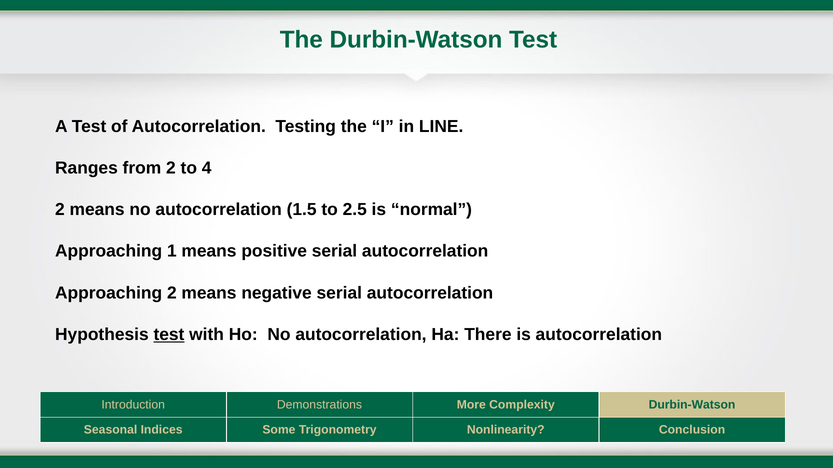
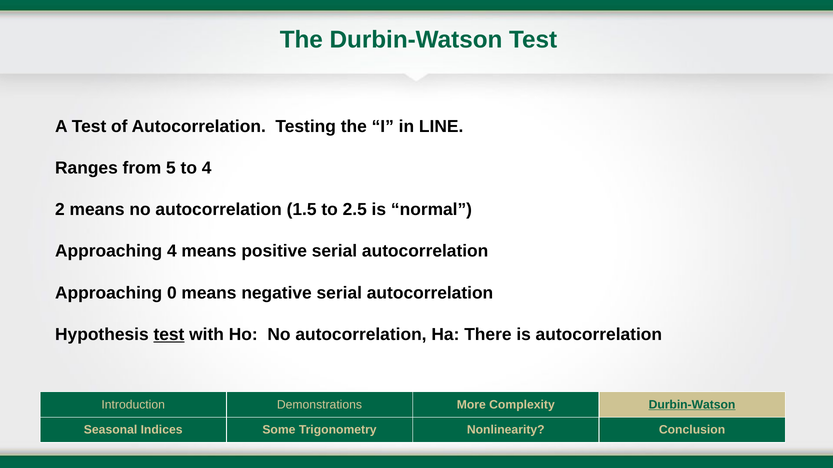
from 2: 2 -> 5 (171, 168)
Approaching 1: 1 -> 4 (172, 252)
Approaching 2: 2 -> 0 (172, 293)
Durbin-Watson underline: none -> present (692, 405)
